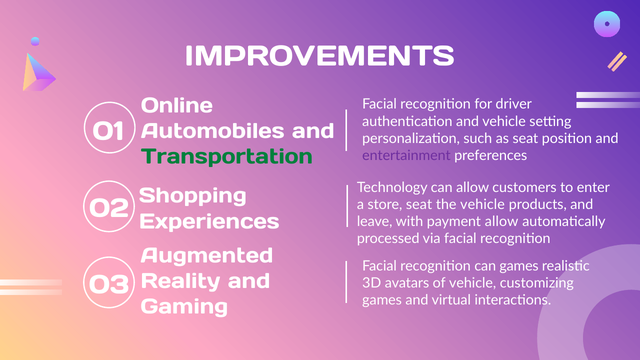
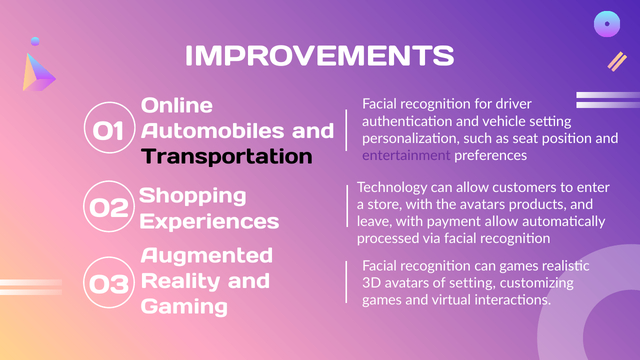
Transportation colour: green -> black (227, 157)
store seat: seat -> with (419, 204)
the vehicle: vehicle -> avatars (483, 204)
of vehicle: vehicle -> setting (473, 283)
